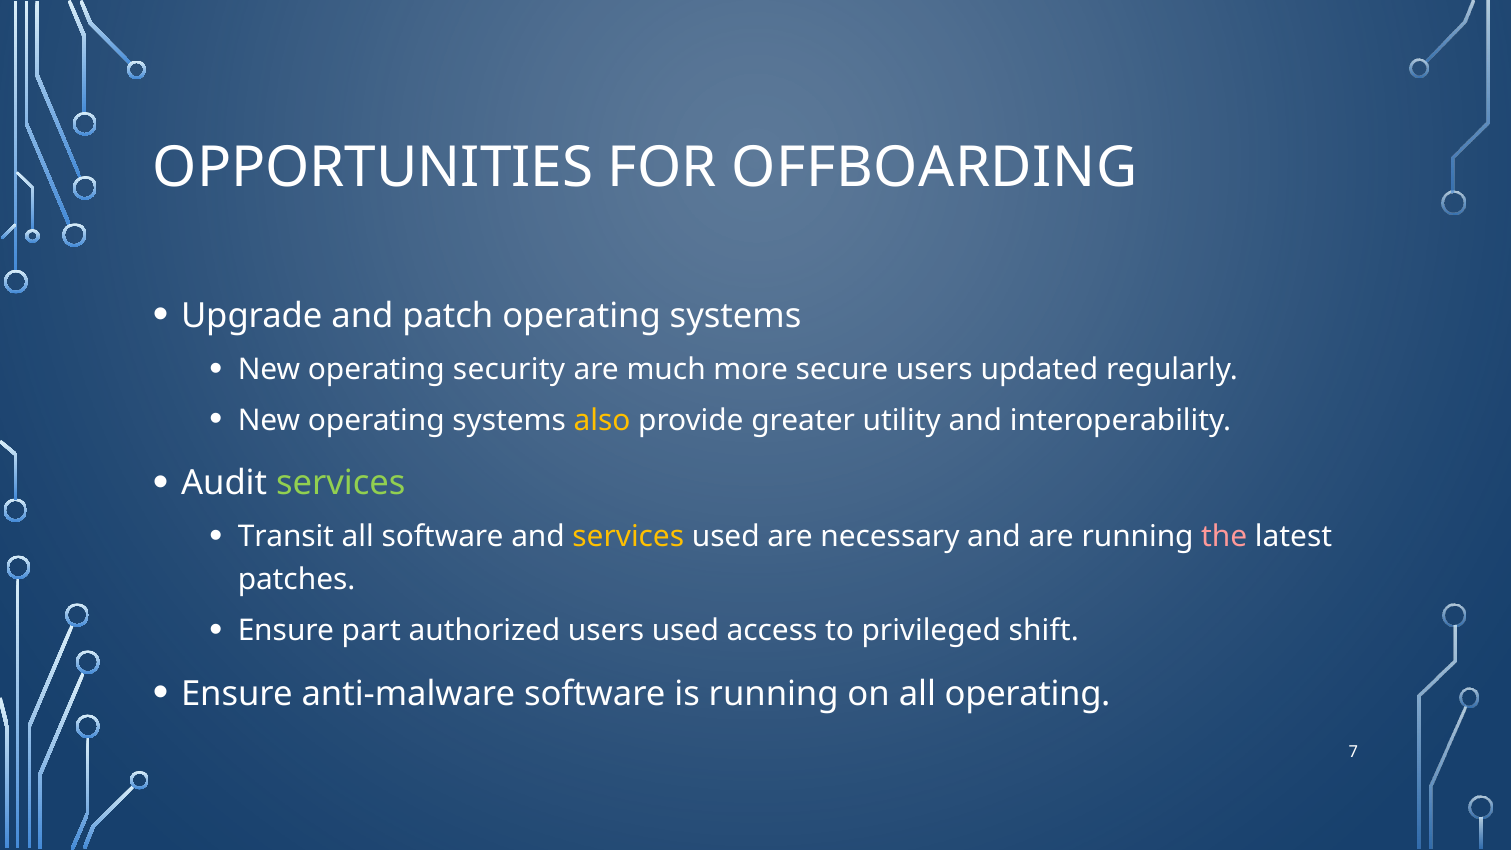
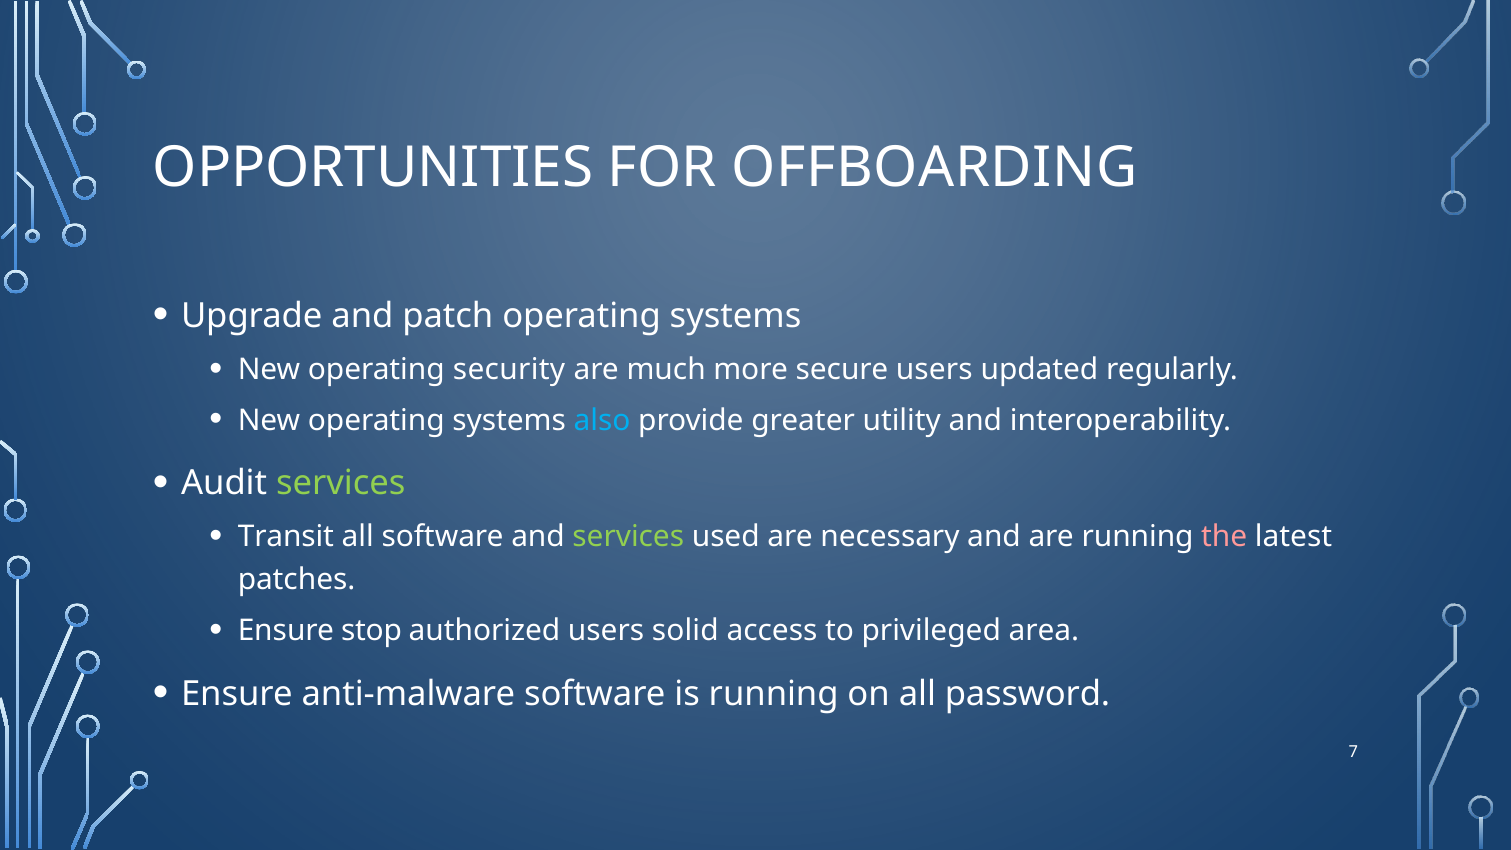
also colour: yellow -> light blue (602, 420)
services colour: yellow -> light green (628, 537)
part: part -> stop (372, 631)
users used: used -> solid (685, 631)
shift: shift -> area (1044, 631)
all operating: operating -> password (1028, 694)
